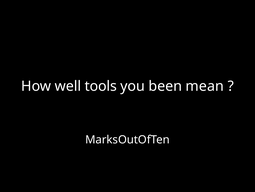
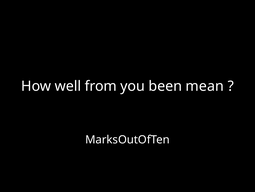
tools: tools -> from (101, 86)
